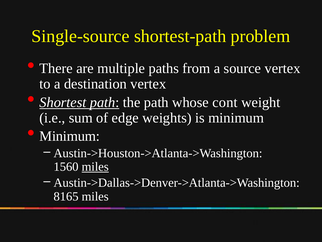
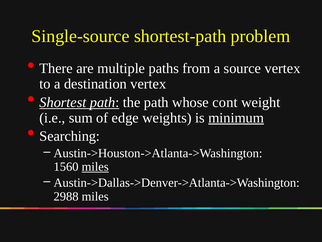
minimum underline: none -> present (236, 118)
Minimum: Minimum -> Searching (70, 136)
8165: 8165 -> 2988 (66, 196)
